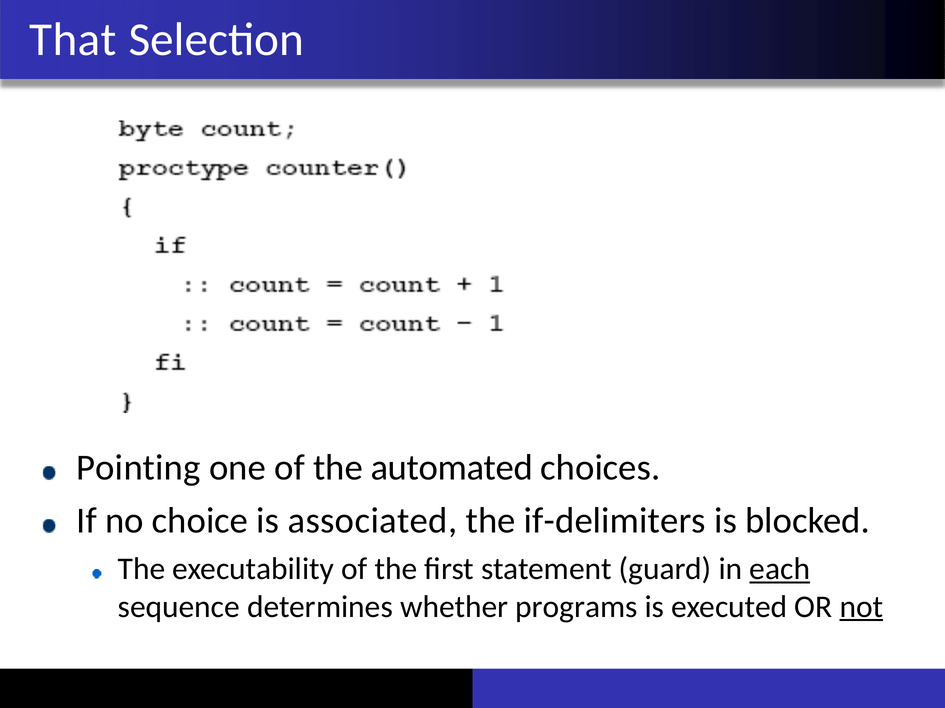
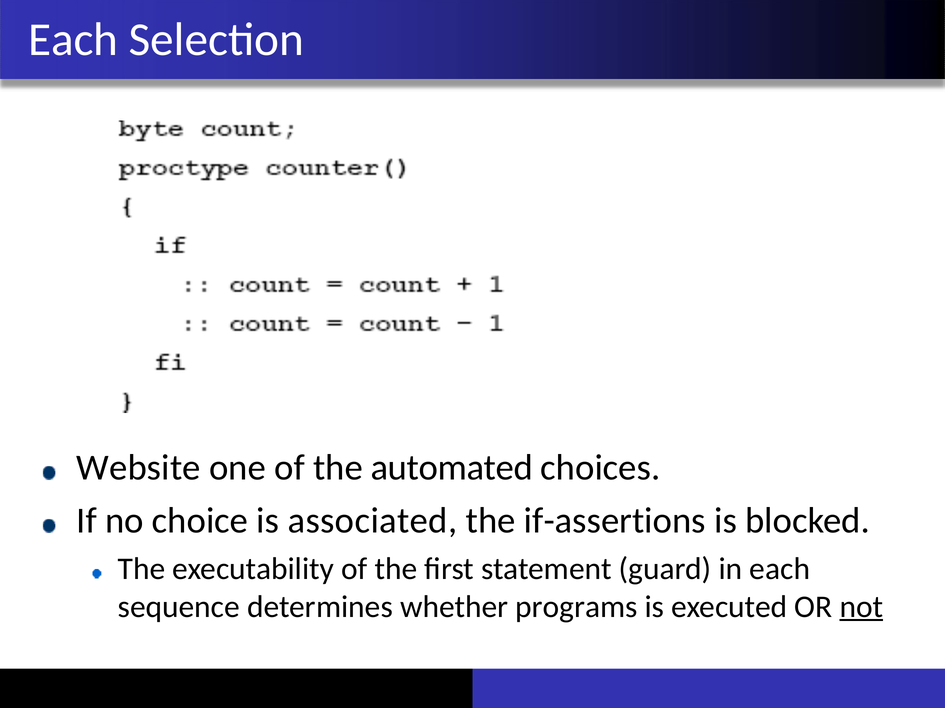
That: That -> Each (73, 40)
Pointing: Pointing -> Website (139, 468)
if-delimiters: if-delimiters -> if-assertions (615, 521)
each underline: present -> none (780, 569)
